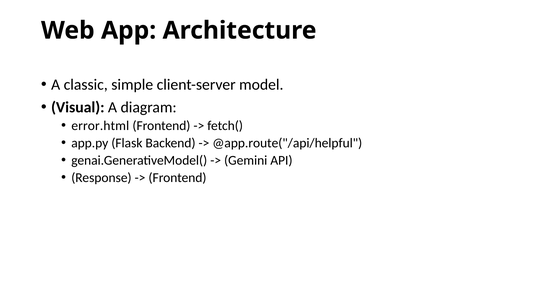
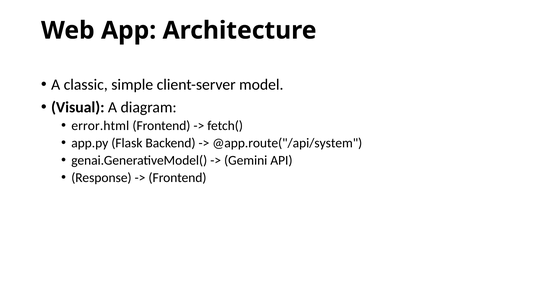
@app.route("/api/helpful: @app.route("/api/helpful -> @app.route("/api/system (287, 143)
